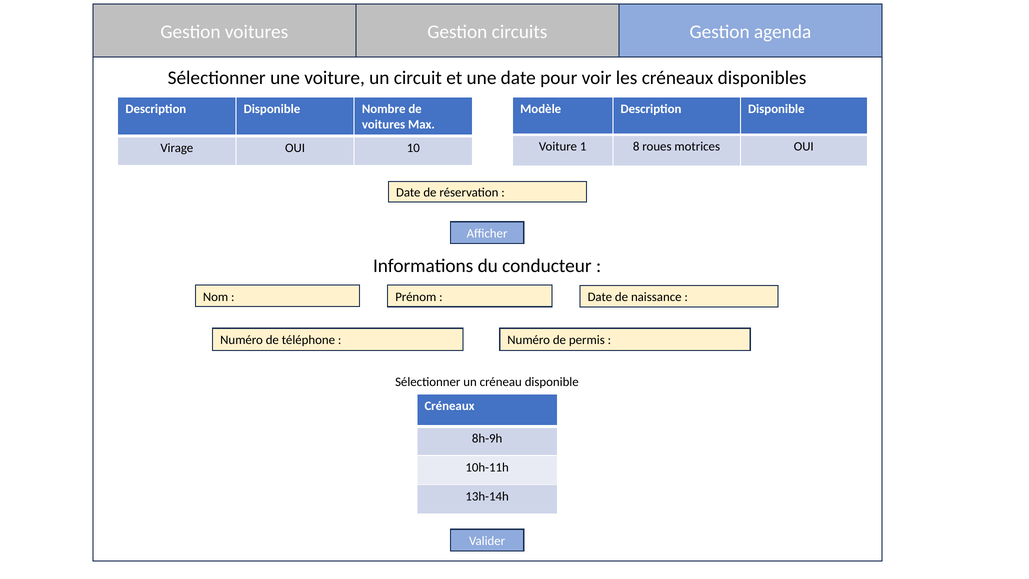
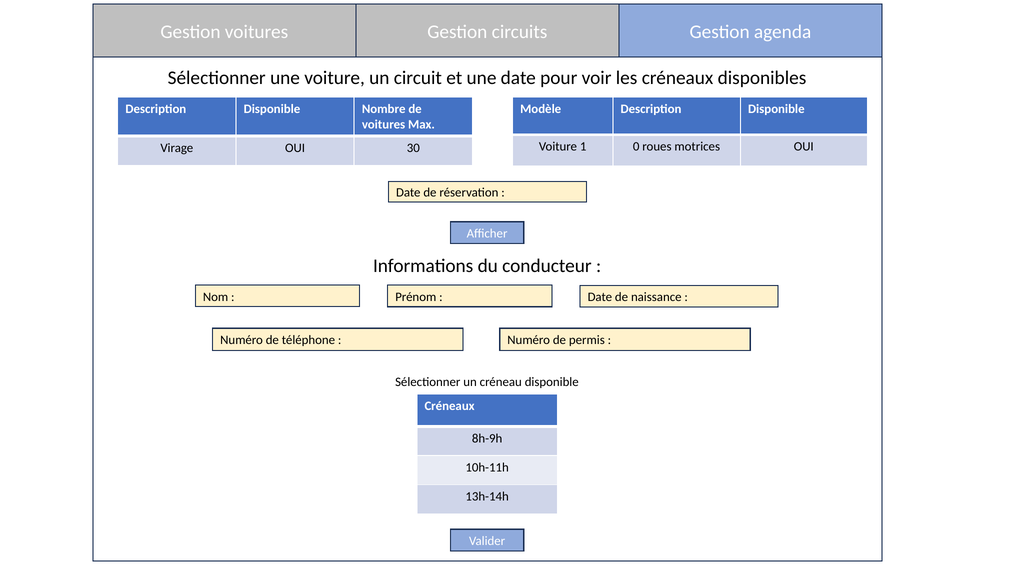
8: 8 -> 0 (636, 146)
10: 10 -> 30 (413, 148)
